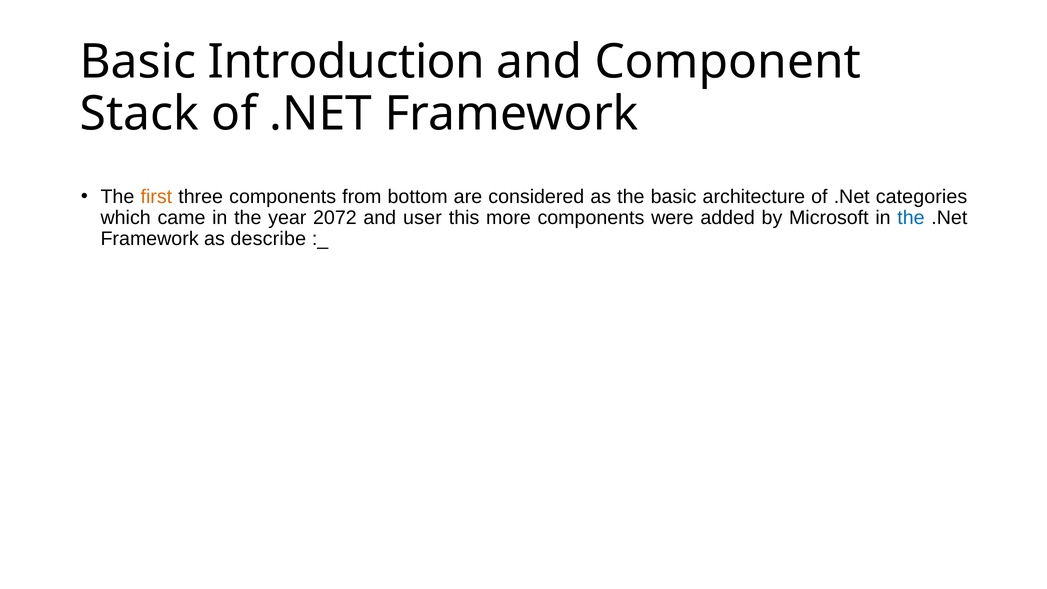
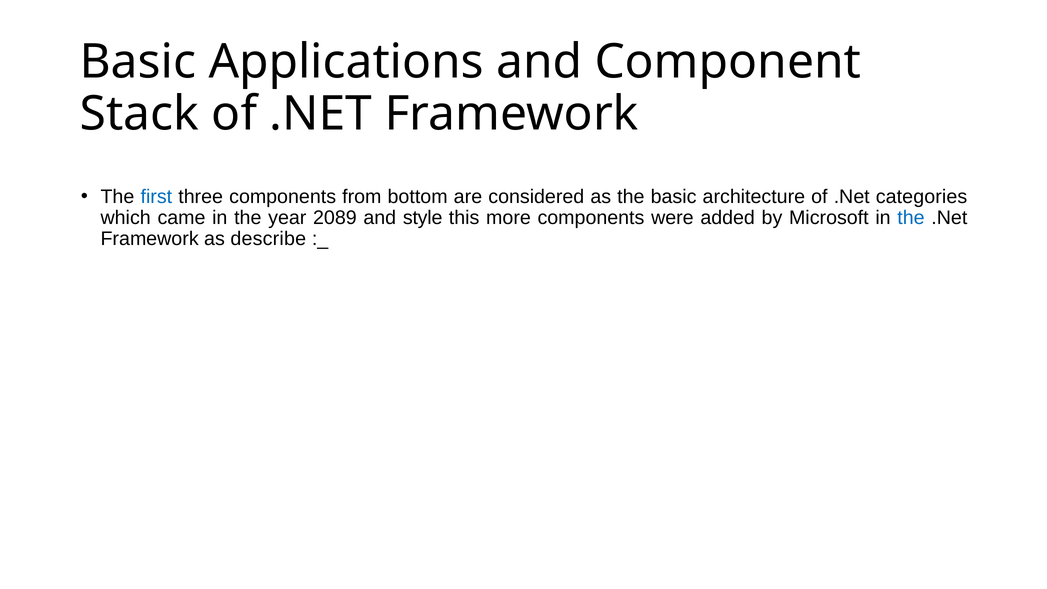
Introduction: Introduction -> Applications (346, 62)
first colour: orange -> blue (156, 197)
2072: 2072 -> 2089 (335, 218)
user: user -> style (423, 218)
